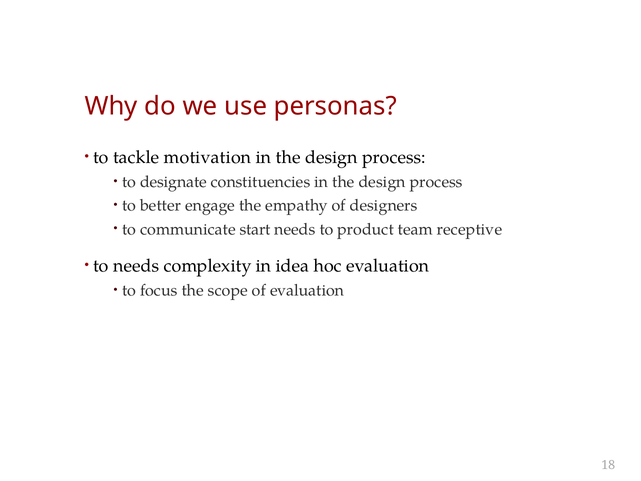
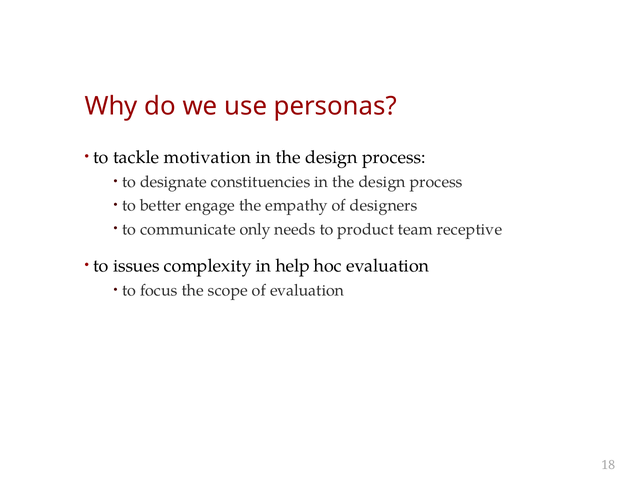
start: start -> only (255, 229)
to needs: needs -> issues (136, 266)
idea: idea -> help (293, 266)
